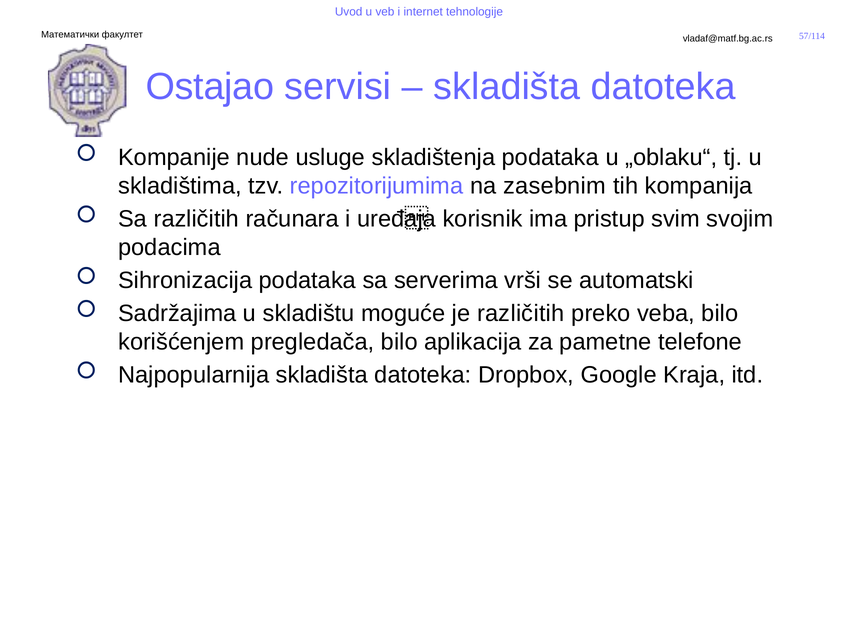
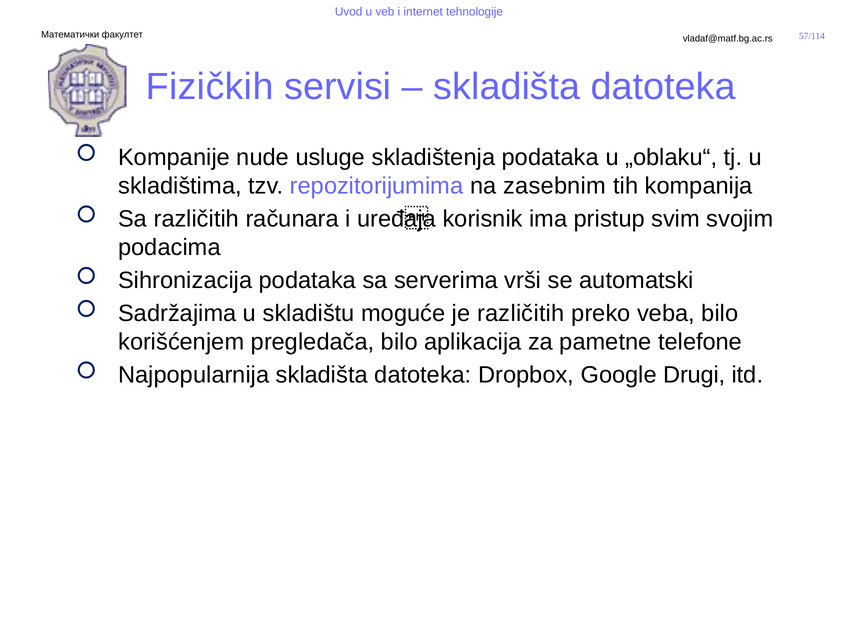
Ostajao: Ostajao -> Fizičkih (210, 87)
Kraja: Kraja -> Drugi (694, 375)
